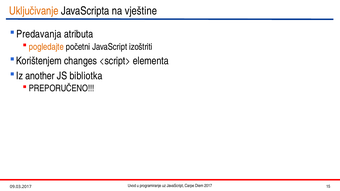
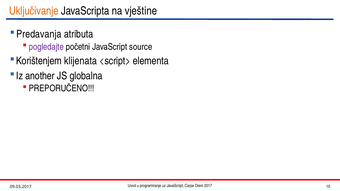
pogledajte colour: orange -> purple (46, 47)
izoštriti: izoštriti -> source (141, 47)
changes: changes -> klijenata (81, 61)
bibliotka: bibliotka -> globalna (86, 76)
